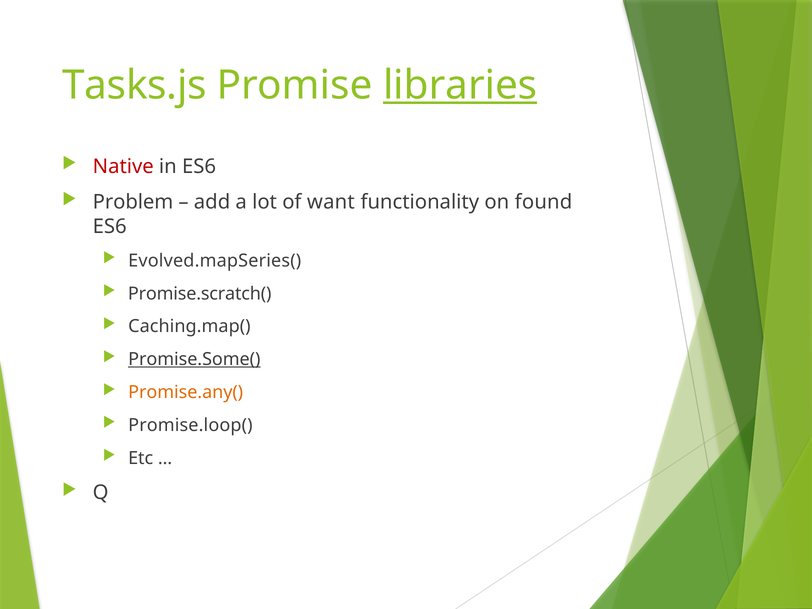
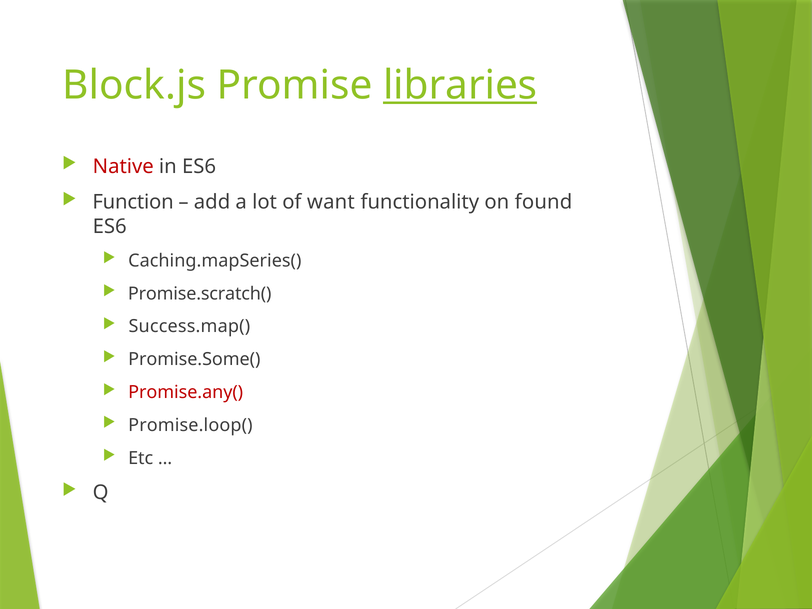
Tasks.js: Tasks.js -> Block.js (134, 85)
Problem: Problem -> Function (133, 202)
Evolved.mapSeries(: Evolved.mapSeries( -> Caching.mapSeries( (215, 261)
Caching.map(: Caching.map( -> Success.map( (189, 327)
Promise.Some( underline: present -> none (194, 359)
Promise.any( colour: orange -> red (186, 392)
